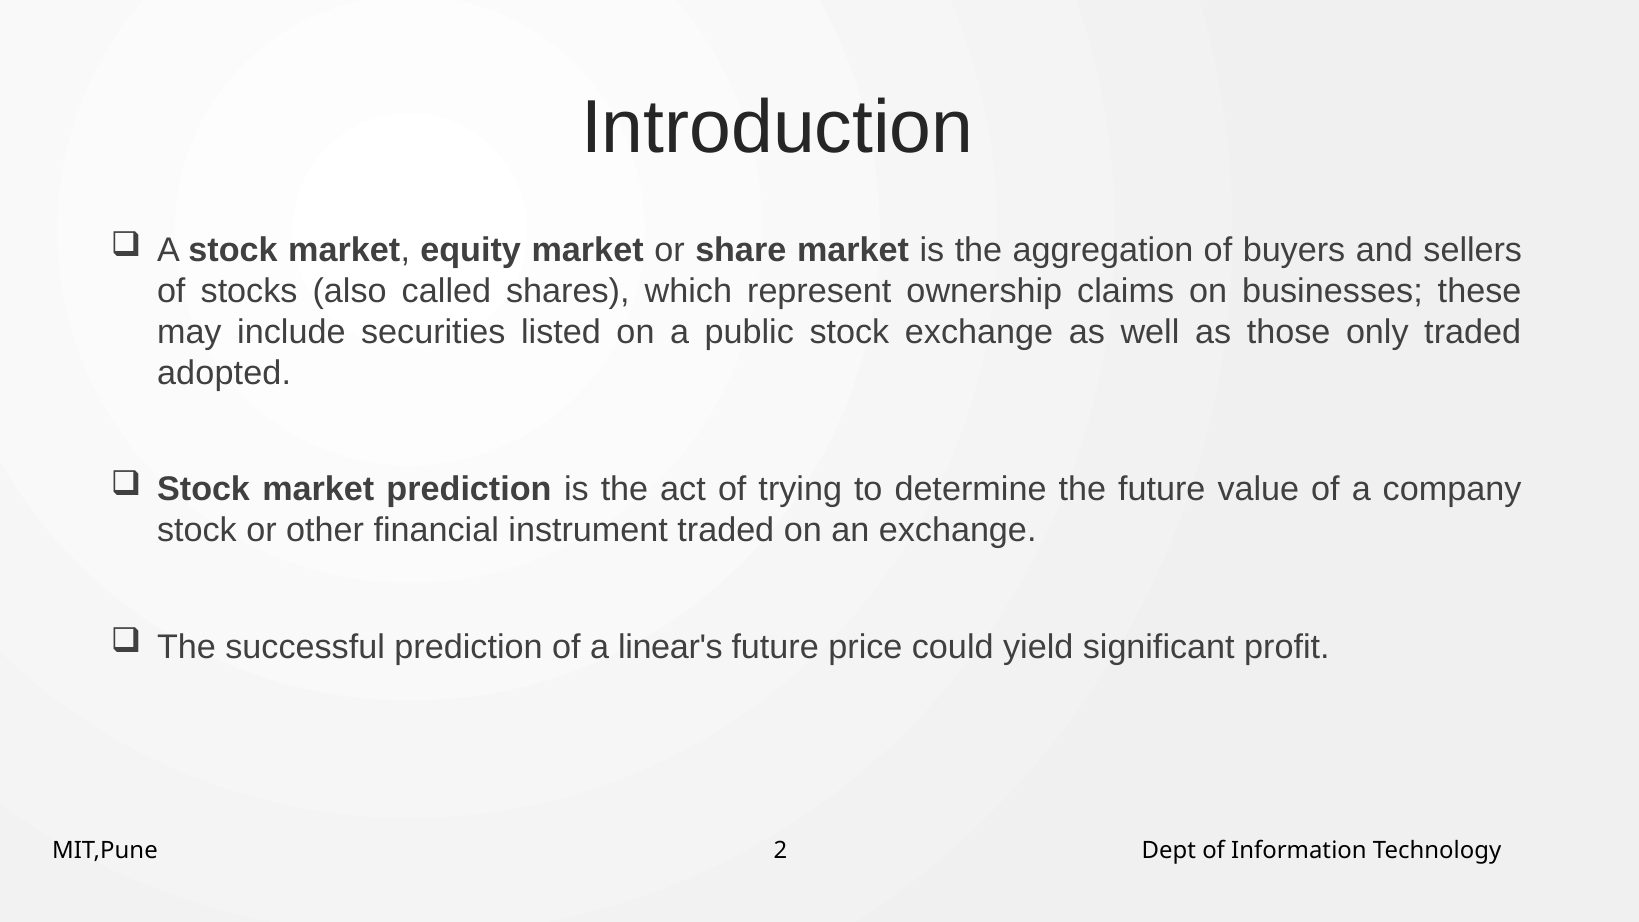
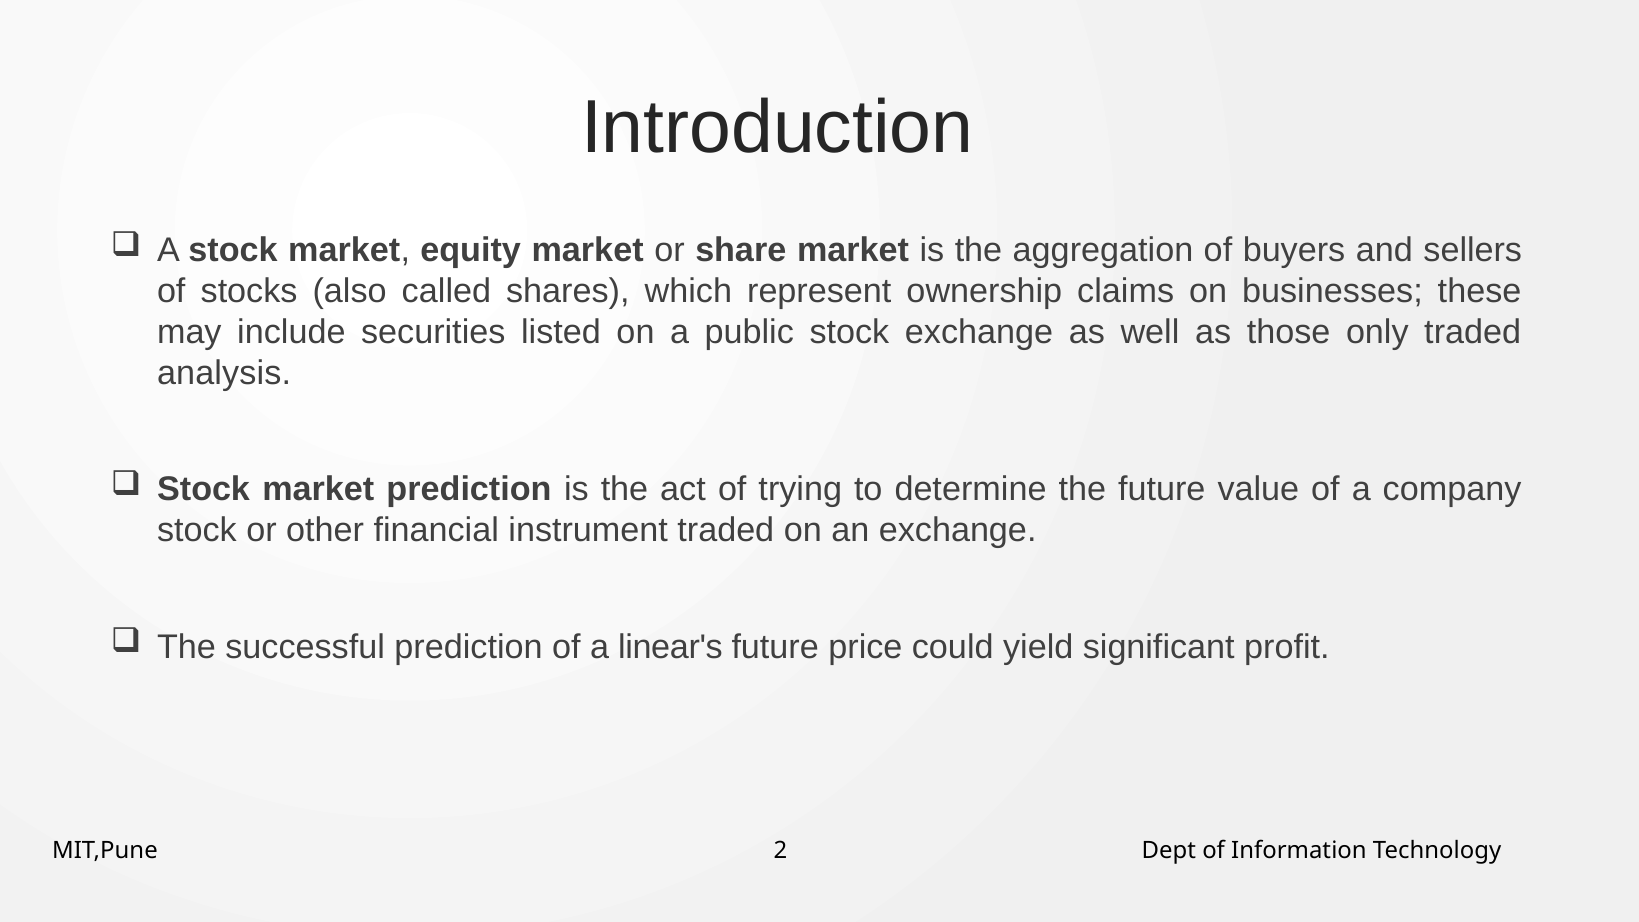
adopted: adopted -> analysis (224, 374)
